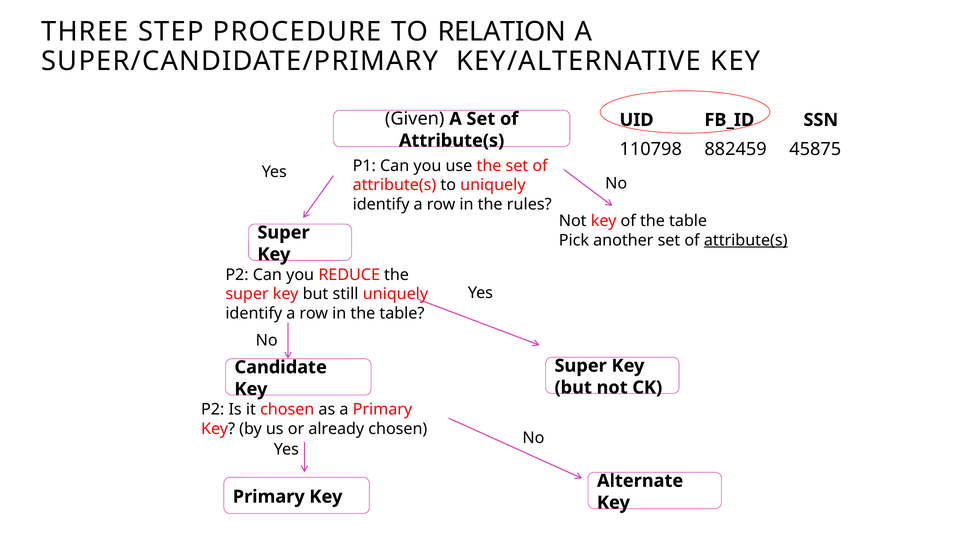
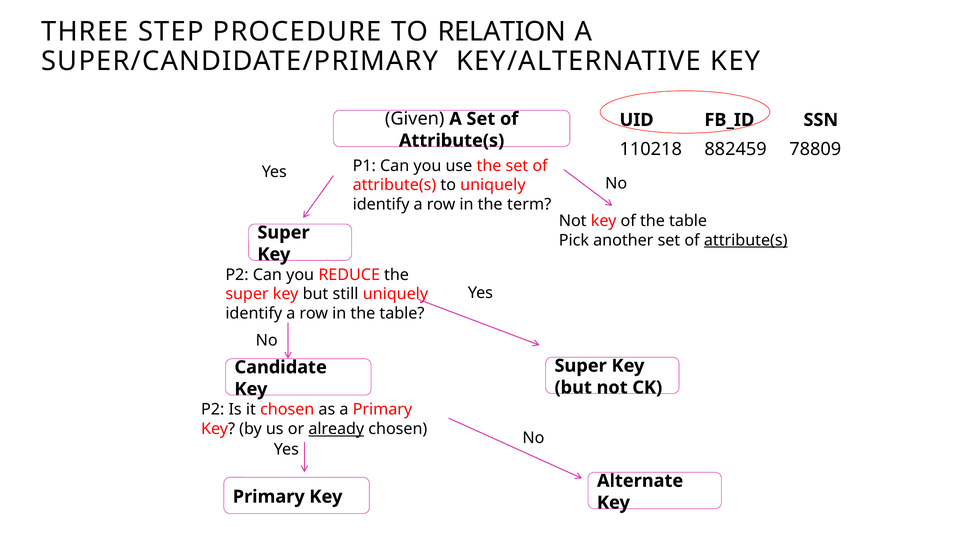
110798: 110798 -> 110218 (651, 150)
45875: 45875 -> 78809 (815, 150)
rules: rules -> term (529, 205)
already underline: none -> present (336, 429)
